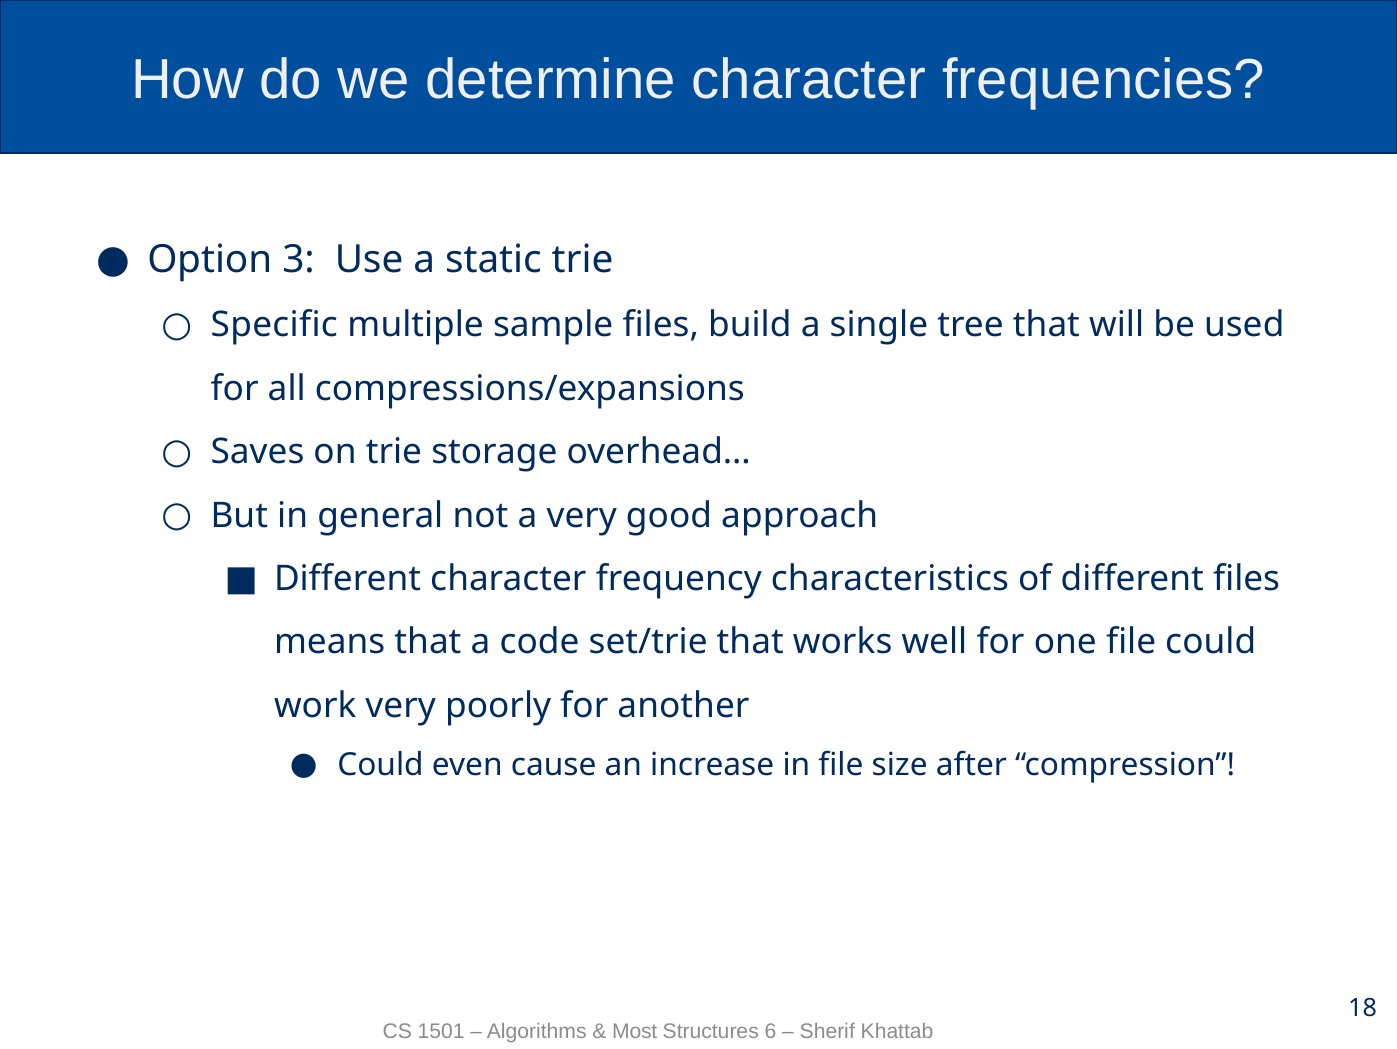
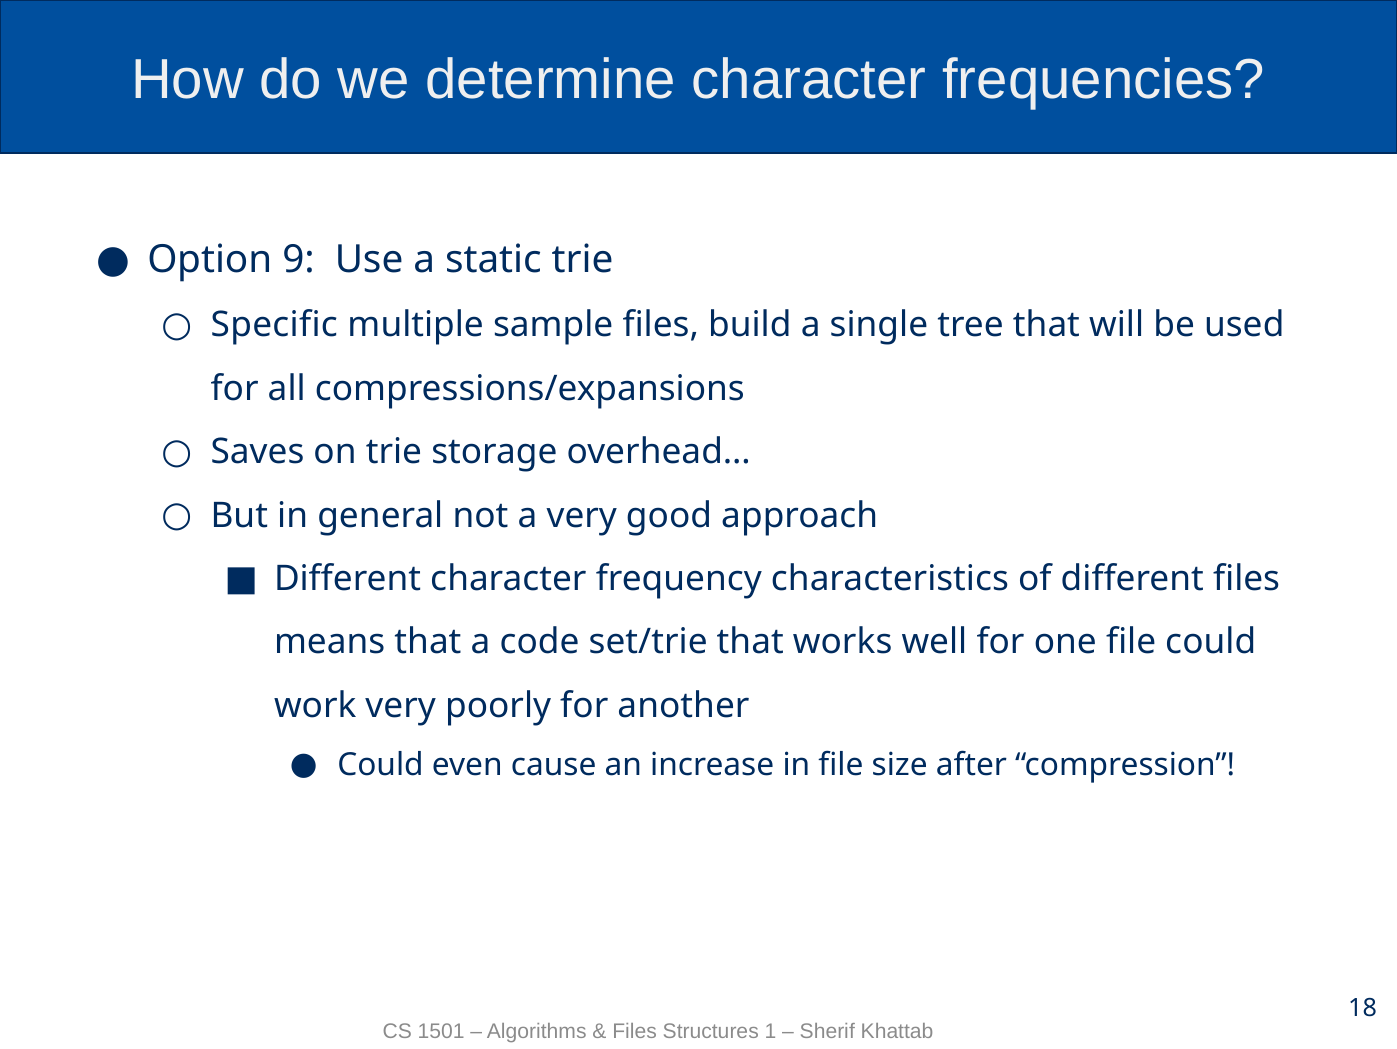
3: 3 -> 9 (299, 260)
Most: Most -> Files (635, 1031)
6: 6 -> 1 (770, 1031)
